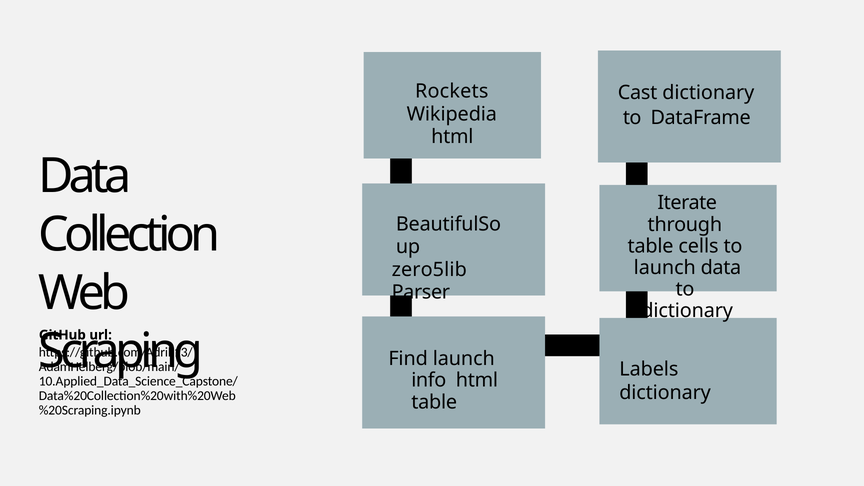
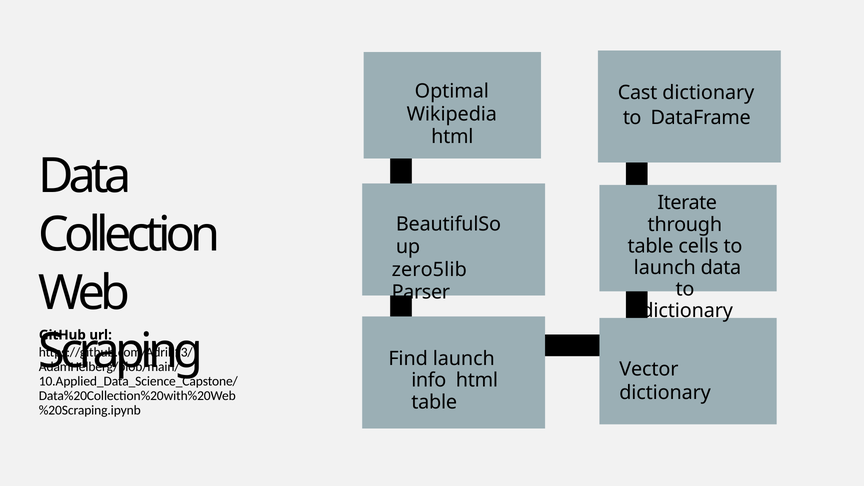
Rockets: Rockets -> Optimal (452, 91)
Labels: Labels -> Vector (649, 369)
